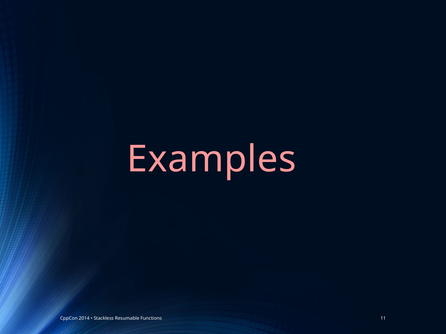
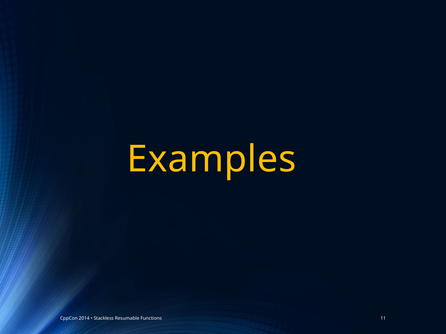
Examples colour: pink -> yellow (212, 160)
